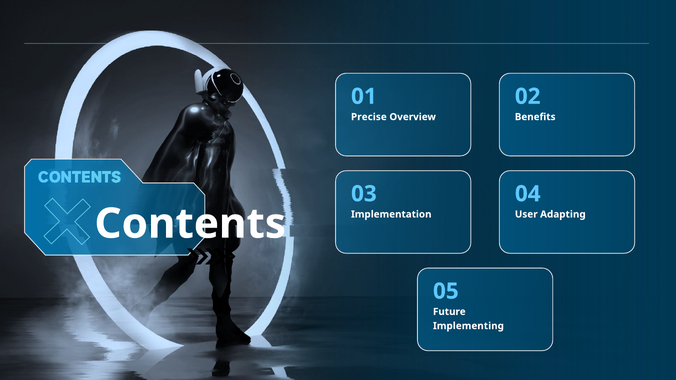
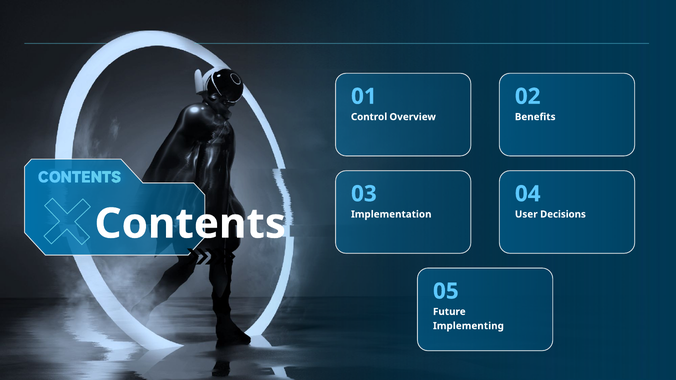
Precise: Precise -> Control (369, 117)
Adapting: Adapting -> Decisions (563, 214)
